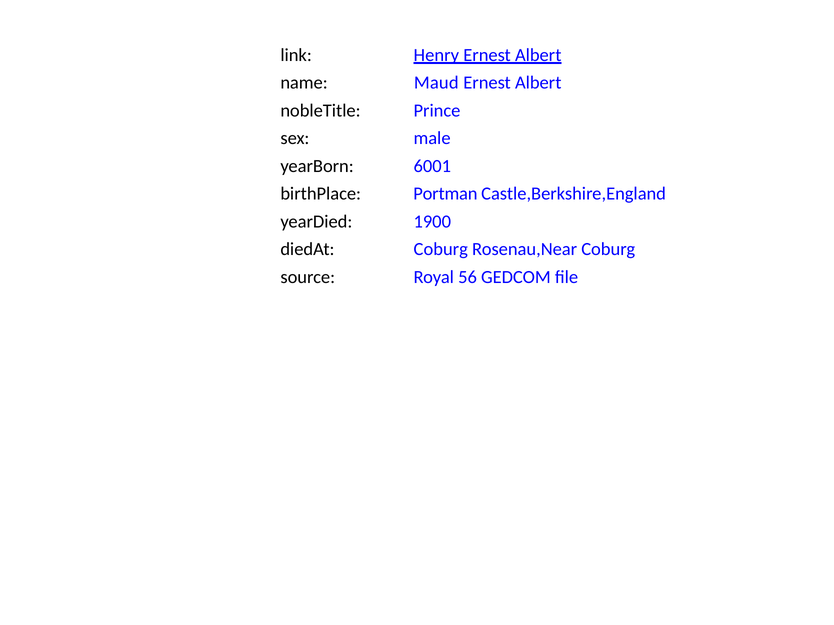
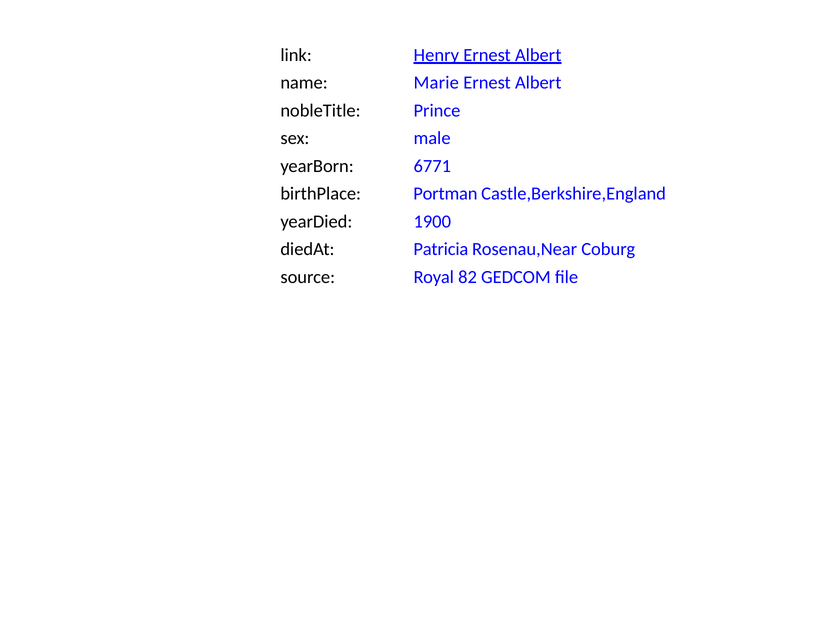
Maud: Maud -> Marie (436, 83)
6001: 6001 -> 6771 (432, 166)
diedAt Coburg: Coburg -> Patricia (441, 250)
56: 56 -> 82 (468, 277)
